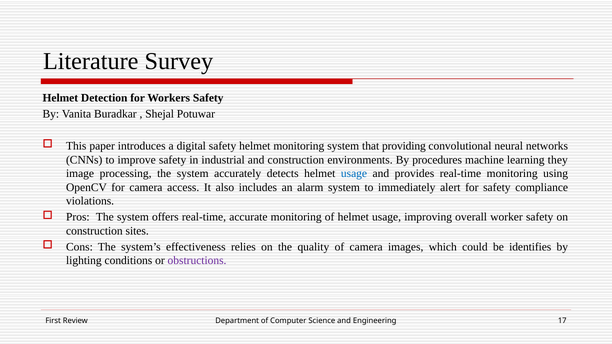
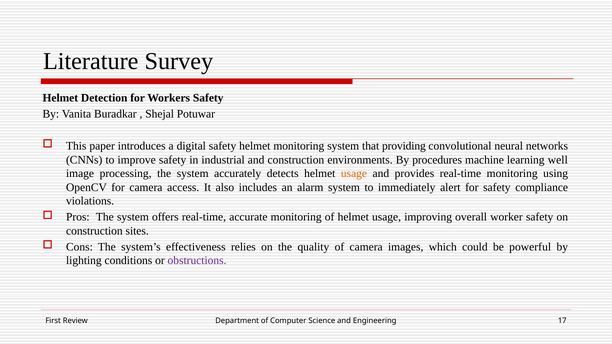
they: they -> well (558, 160)
usage colour: blue -> orange (354, 174)
identifies: identifies -> powerful (530, 247)
